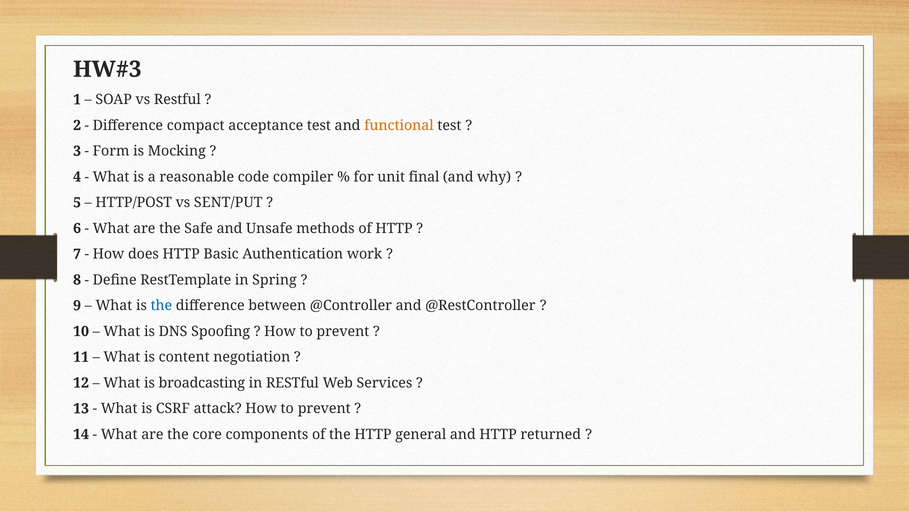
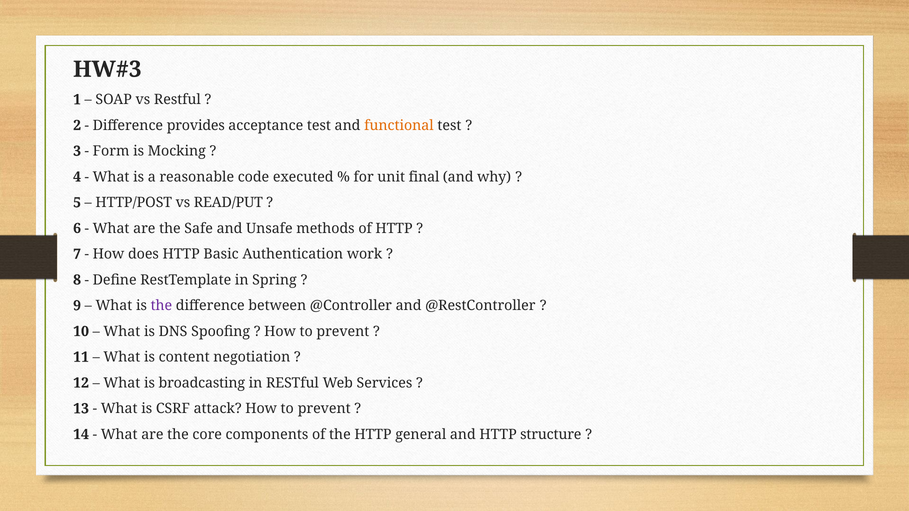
compact: compact -> provides (196, 125)
compiler: compiler -> executed (303, 177)
SENT/PUT: SENT/PUT -> READ/PUT (228, 203)
the colour: blue -> purple (161, 306)
returned: returned -> structure (551, 435)
